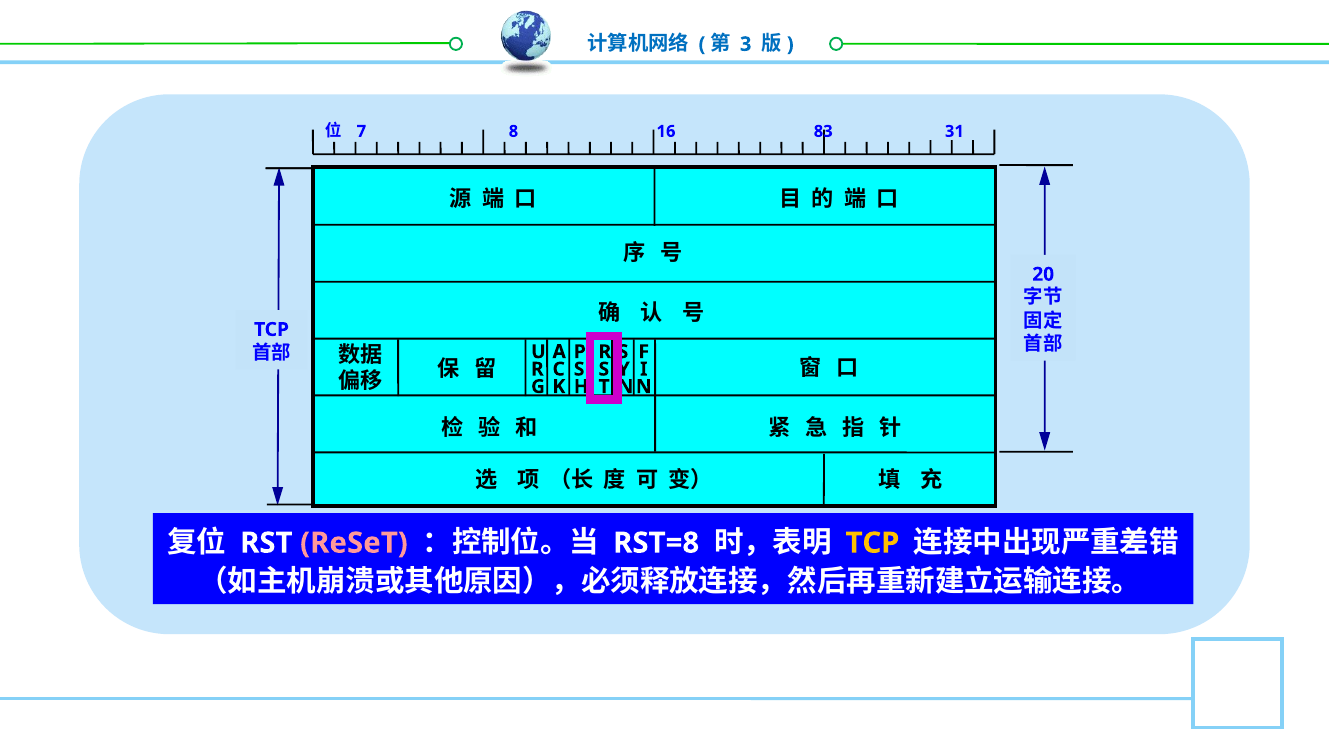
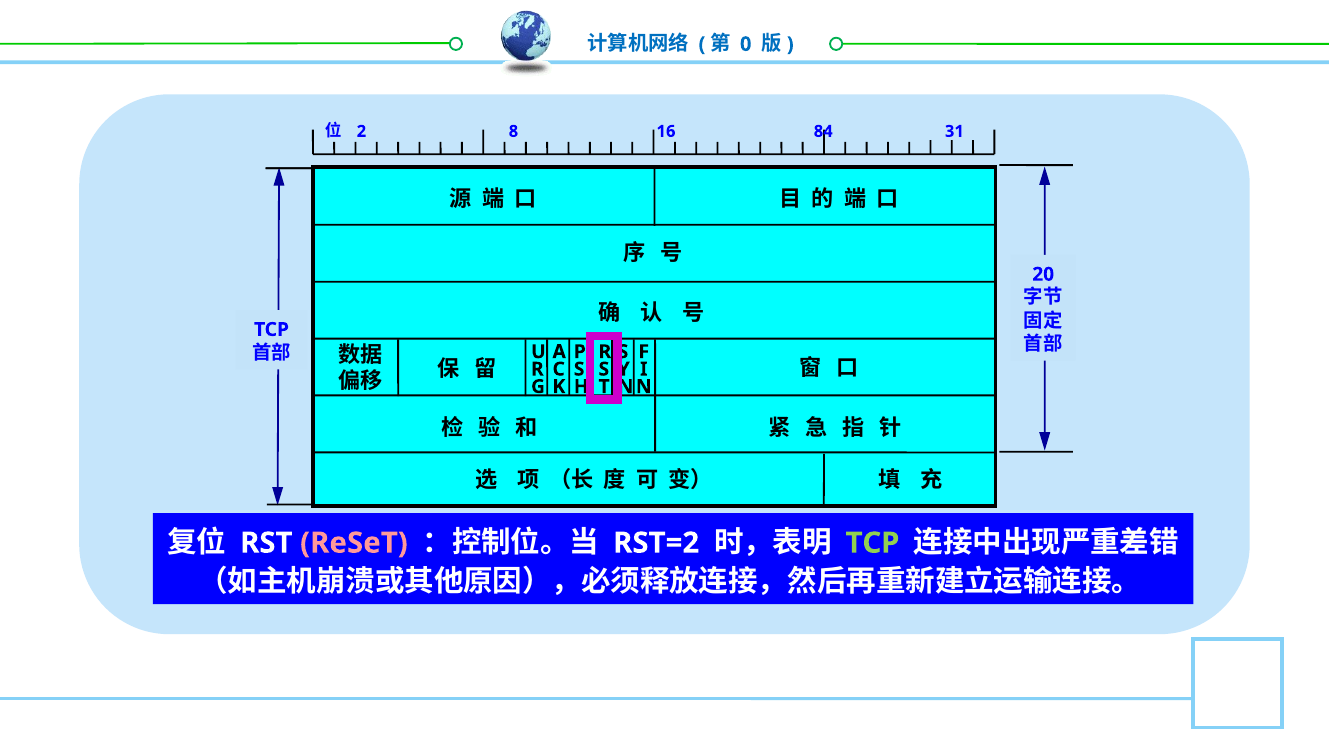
3: 3 -> 0 (746, 44)
7: 7 -> 2 (361, 131)
83: 83 -> 84 (823, 131)
RST=8: RST=8 -> RST=2 (656, 543)
TCP colour: yellow -> light green (872, 543)
